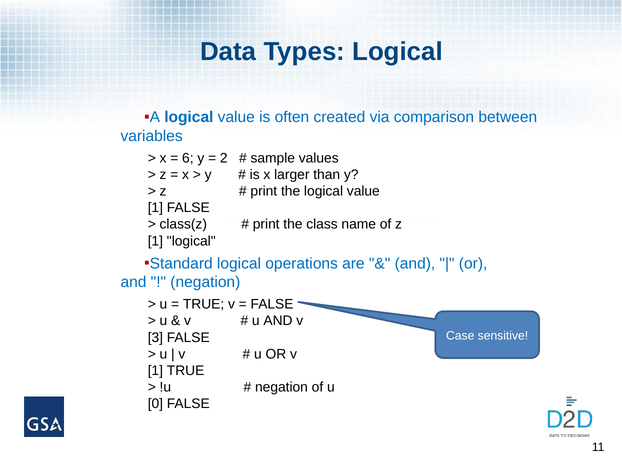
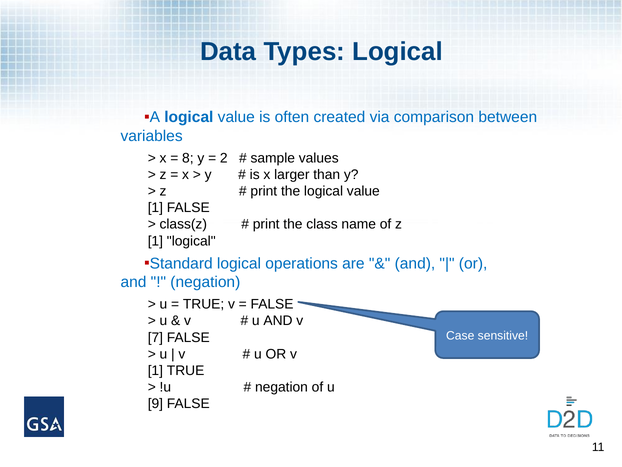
6: 6 -> 8 (188, 158)
3: 3 -> 7 (155, 337)
0: 0 -> 9 (155, 403)
